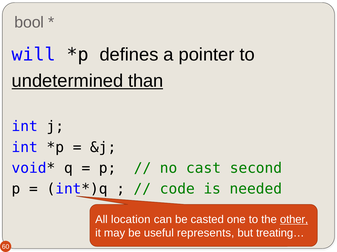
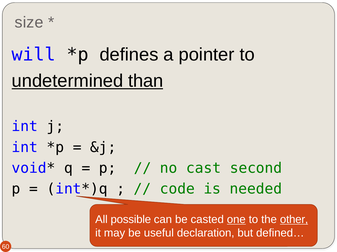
bool: bool -> size (29, 22)
location: location -> possible (131, 220)
one underline: none -> present (236, 220)
represents: represents -> declaration (206, 234)
treating…: treating… -> defined… (280, 234)
